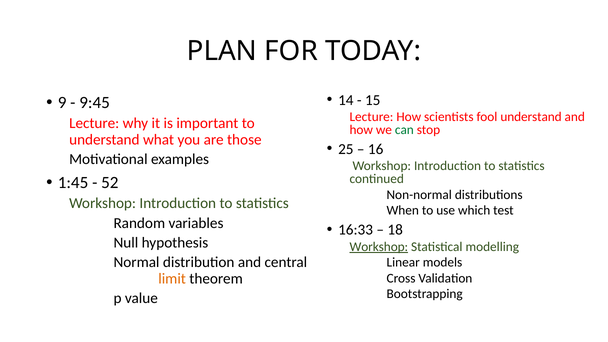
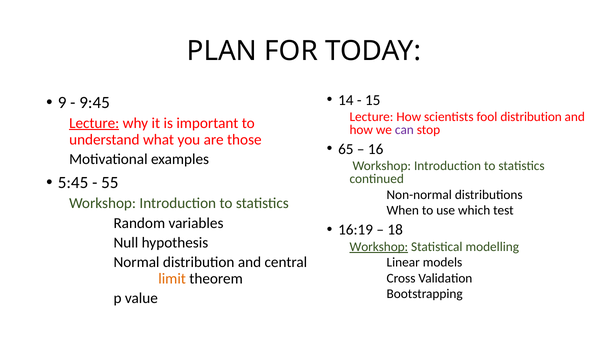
fool understand: understand -> distribution (531, 117)
Lecture underline: none -> present (94, 123)
can colour: green -> purple (404, 130)
25: 25 -> 65 (346, 149)
1:45: 1:45 -> 5:45 (73, 183)
52: 52 -> 55 (110, 183)
16:33: 16:33 -> 16:19 (356, 230)
